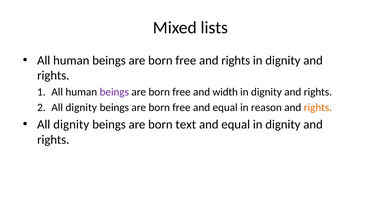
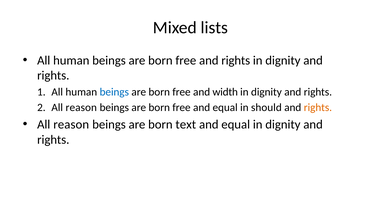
beings colour: purple -> blue (114, 92)
dignity: dignity -> reason (81, 108)
reason: reason -> should (266, 108)
dignity: dignity -> reason (71, 125)
